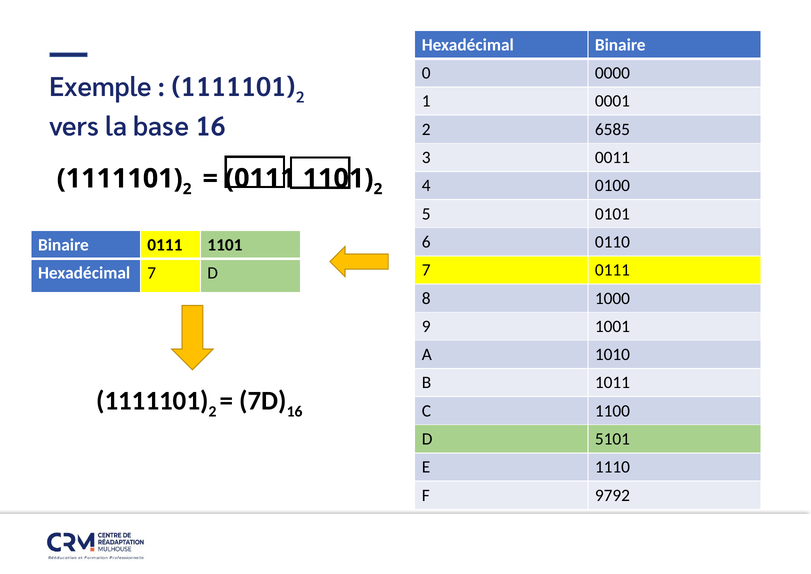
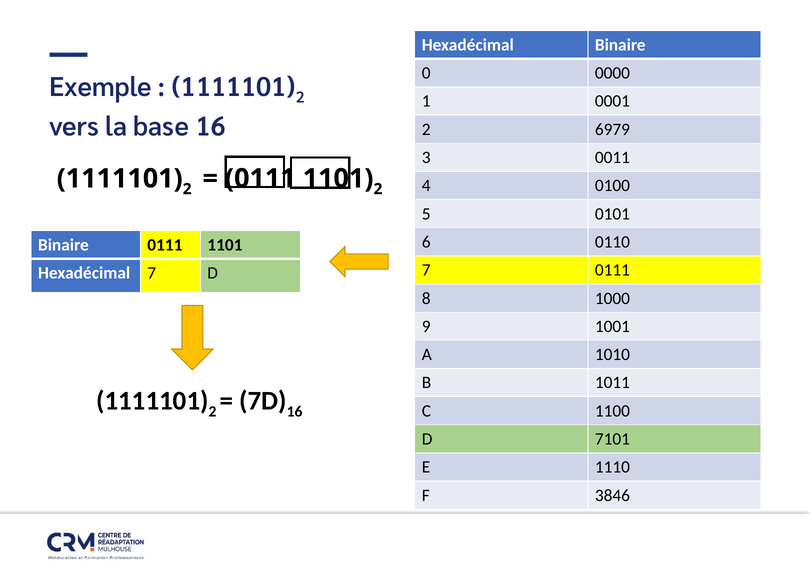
6585: 6585 -> 6979 (612, 129)
5101: 5101 -> 7101 (612, 439)
9792: 9792 -> 3846 (612, 495)
